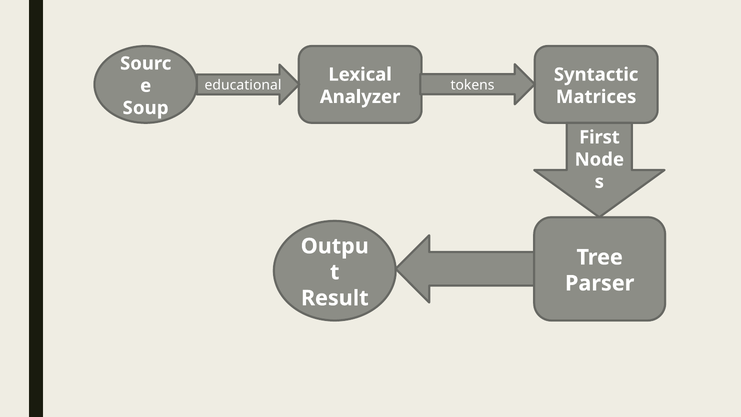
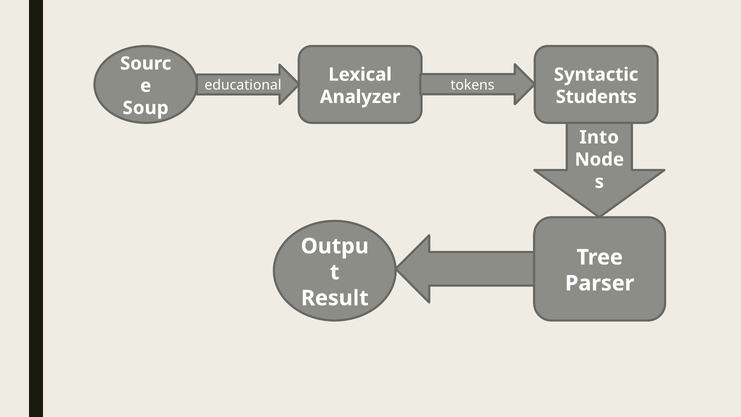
Matrices: Matrices -> Students (596, 97)
First: First -> Into (599, 137)
